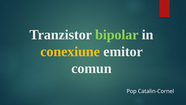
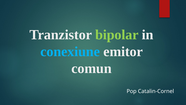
conexiune colour: yellow -> light blue (70, 51)
